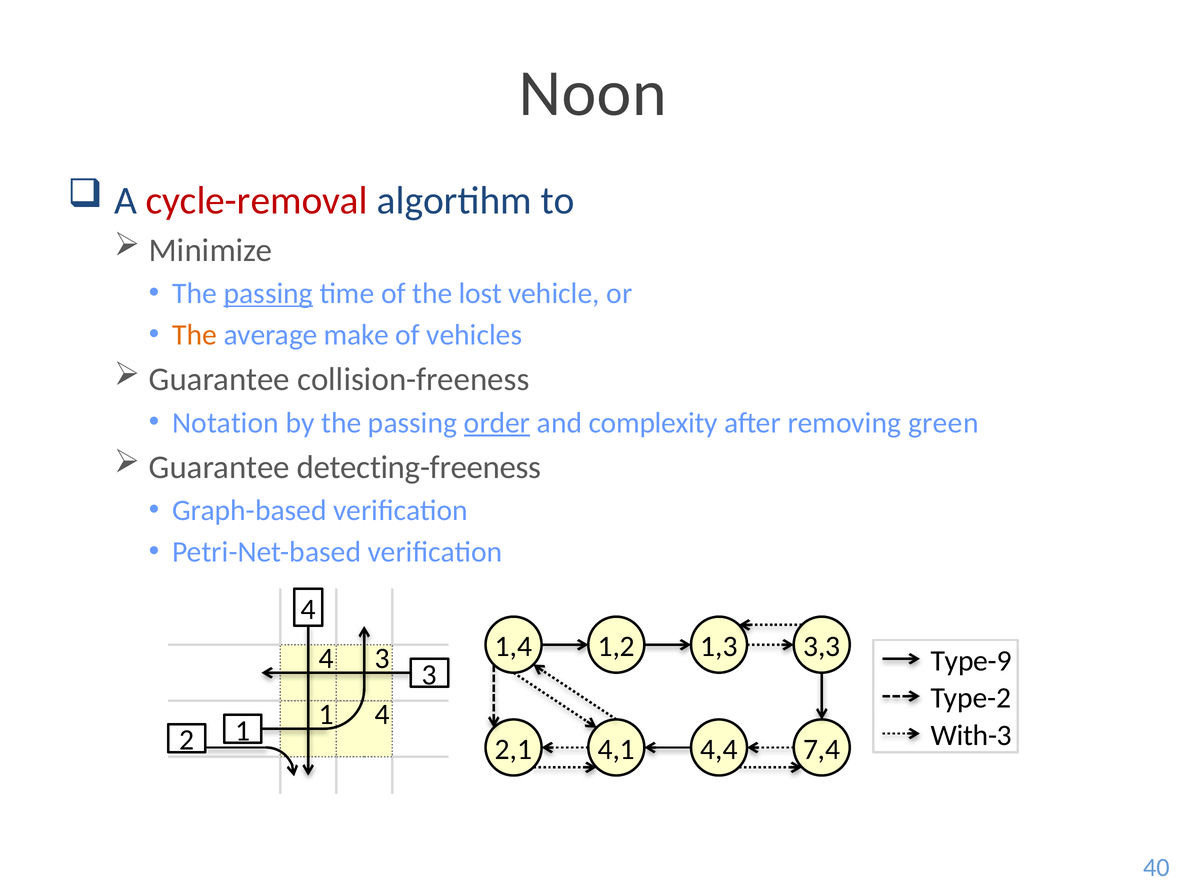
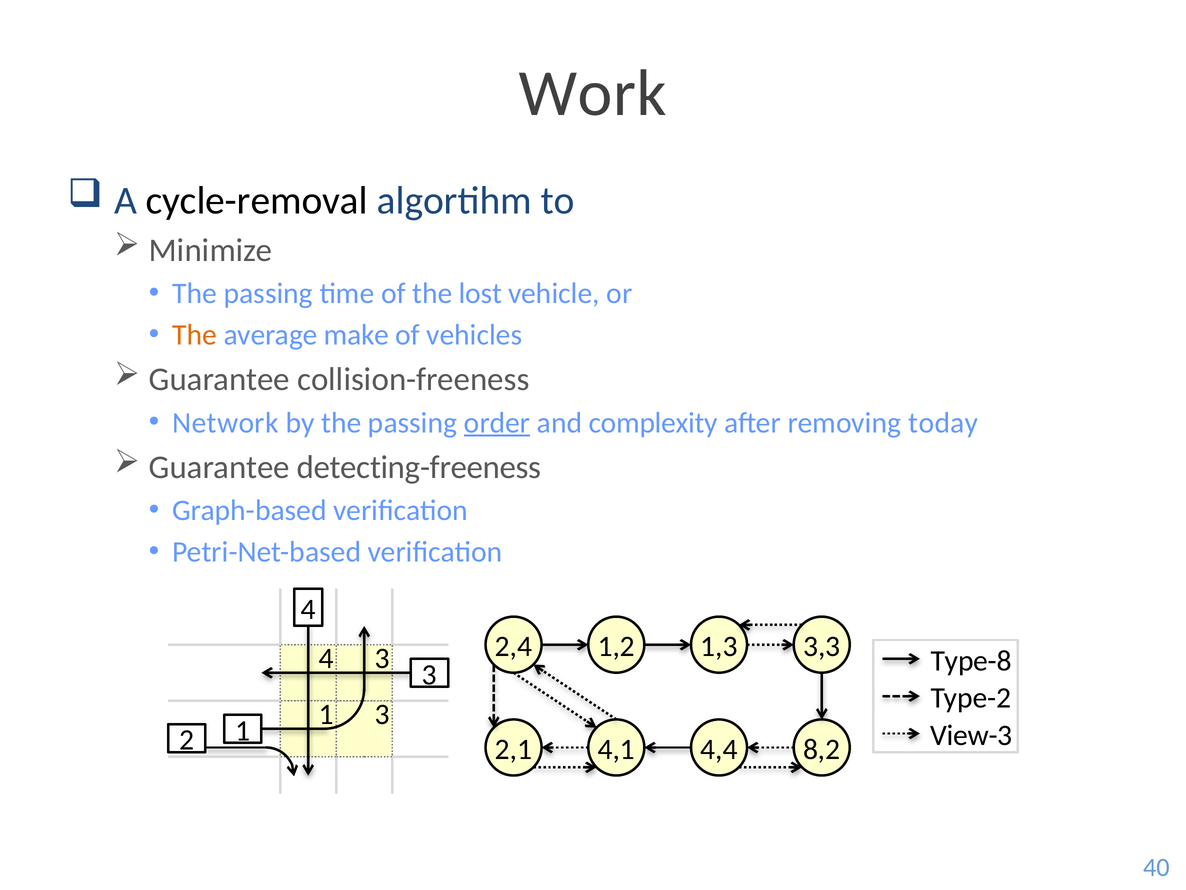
Noon: Noon -> Work (593, 93)
cycle-removal colour: red -> black (257, 201)
passing underline: present -> none (268, 293)
Notation: Notation -> Network (225, 423)
green: green -> today (943, 423)
1,4: 1,4 -> 2,4 (514, 646)
Type-9: Type-9 -> Type-8 (971, 660)
4: 4 -> 3 (382, 714)
With-3: With-3 -> View-3 (971, 735)
7,4: 7,4 -> 8,2 (822, 749)
